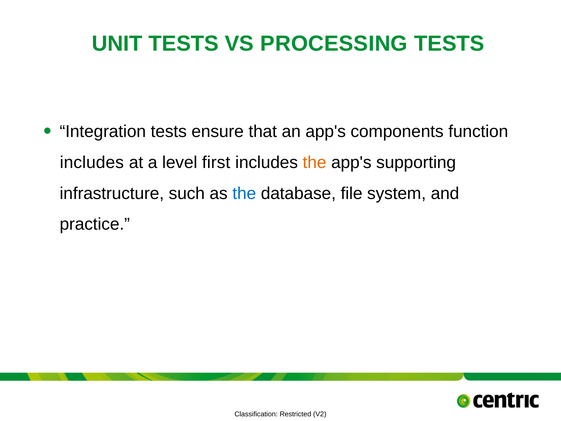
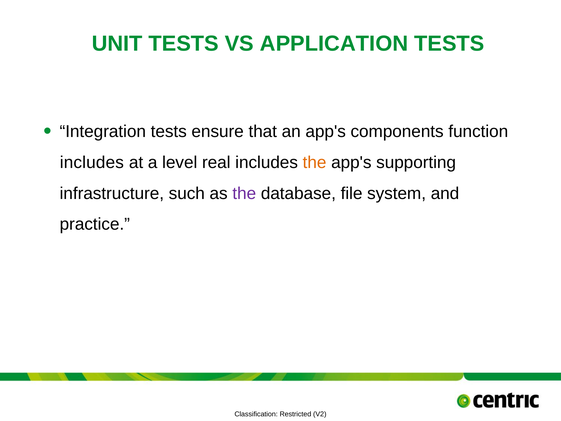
PROCESSING: PROCESSING -> APPLICATION (334, 44)
first: first -> real (216, 162)
the colour: blue -> purple (244, 193)
